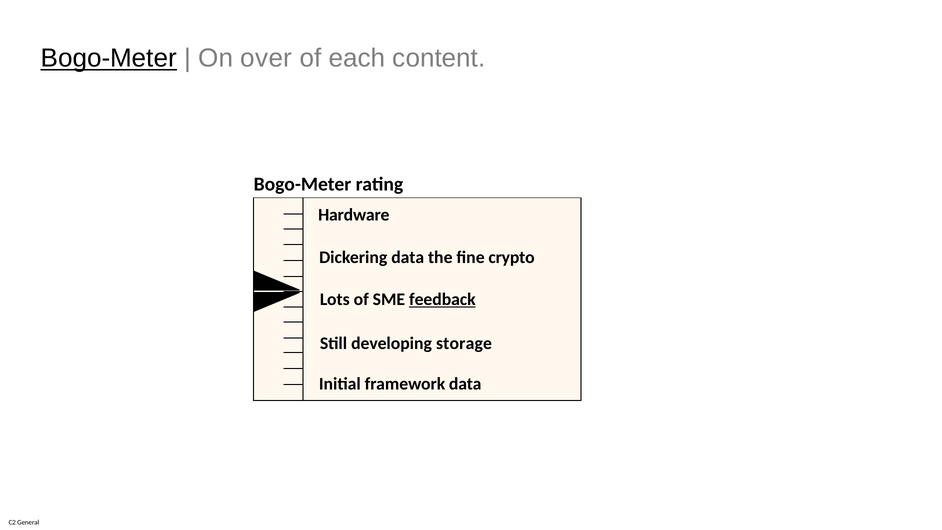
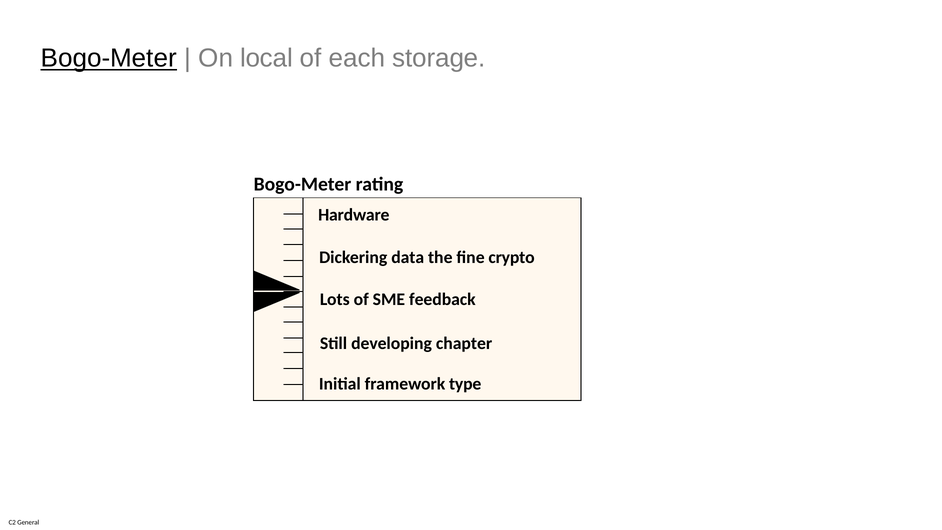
over: over -> local (267, 58)
content: content -> storage (439, 58)
feedback underline: present -> none (442, 300)
storage: storage -> chapter (464, 343)
framework data: data -> type (465, 384)
